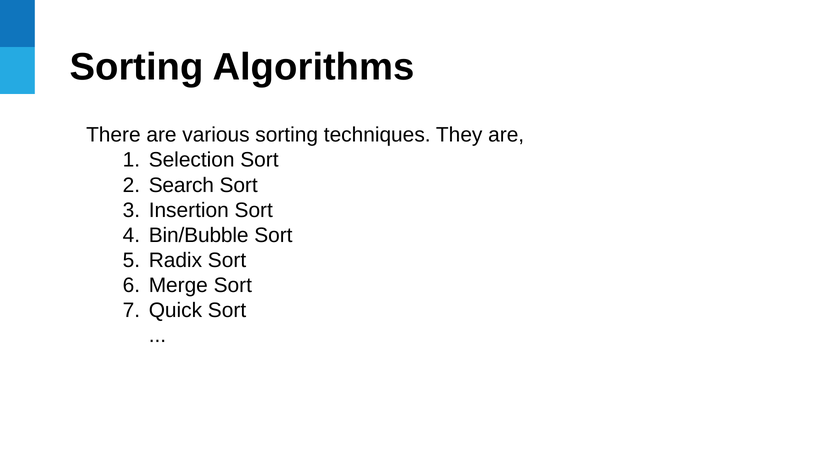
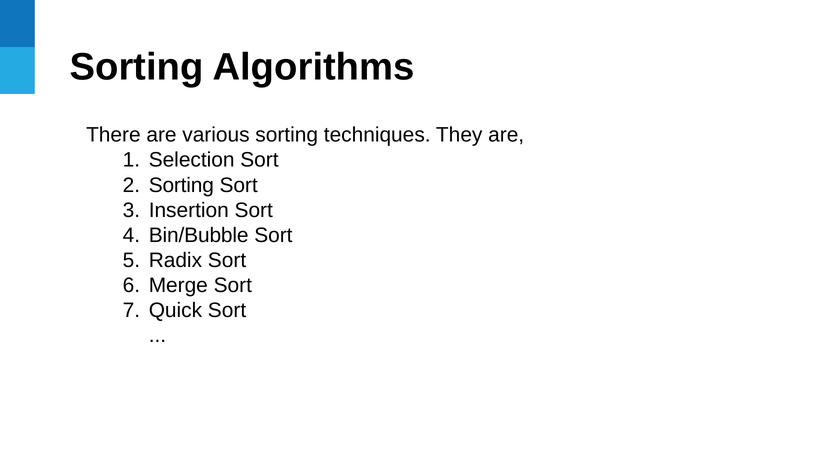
Search: Search -> Sorting (181, 185)
